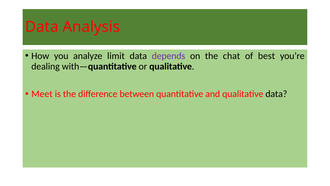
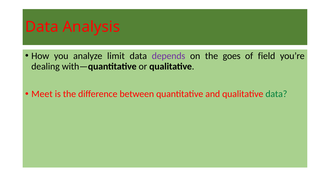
chat: chat -> goes (232, 56)
best: best -> field (267, 56)
data colour: black -> green (276, 94)
